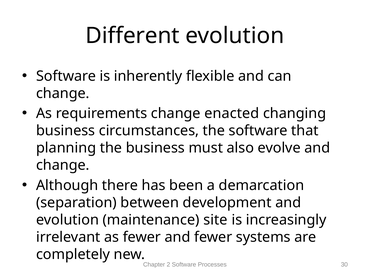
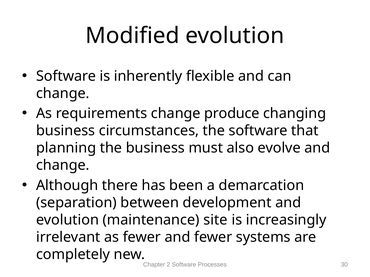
Different: Different -> Modified (133, 36)
enacted: enacted -> produce (232, 114)
